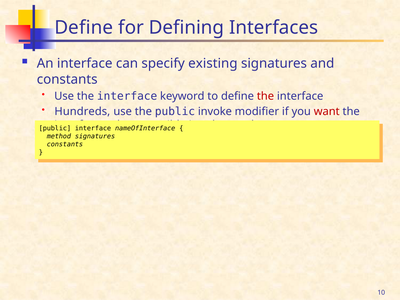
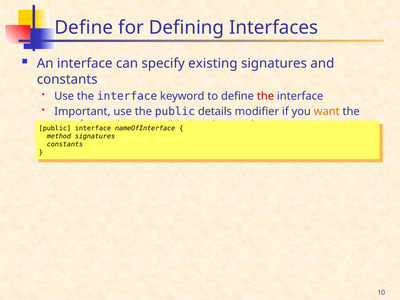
Hundreds: Hundreds -> Important (82, 112)
invoke: invoke -> details (215, 112)
want colour: red -> orange (327, 112)
